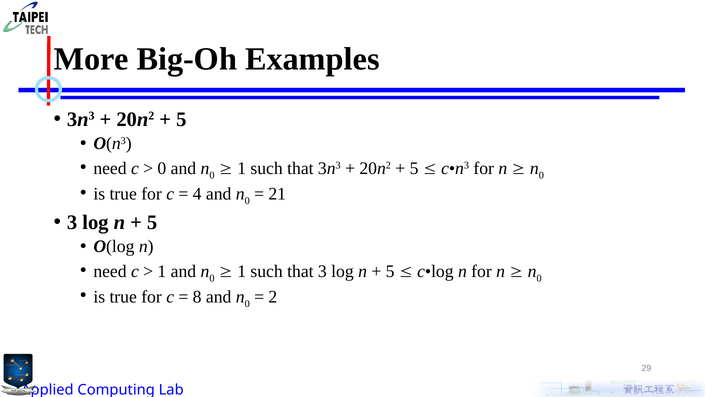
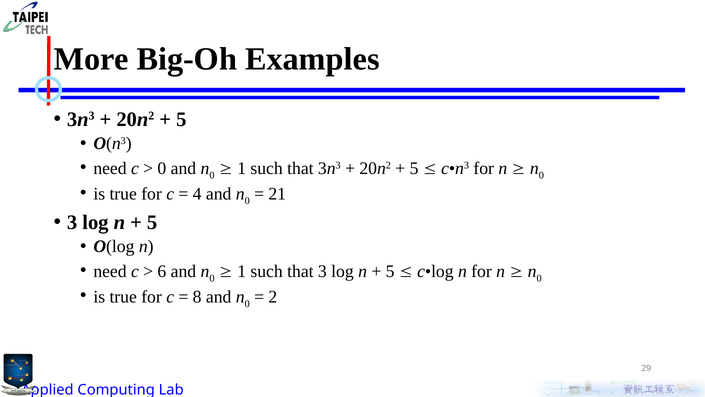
1: 1 -> 6 (162, 271)
